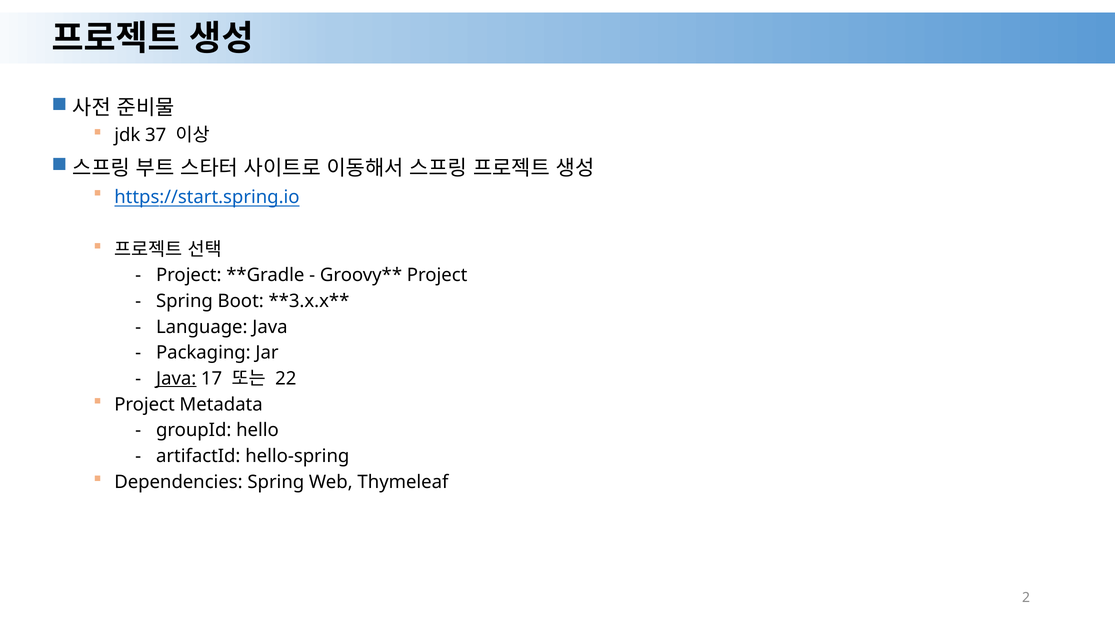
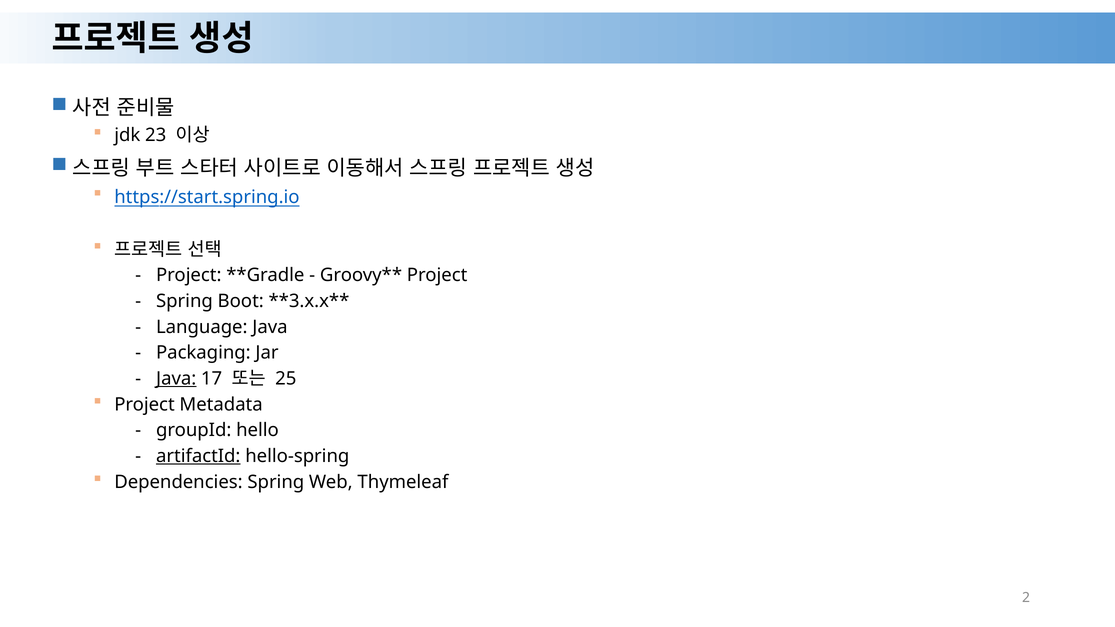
37: 37 -> 23 (156, 135)
22: 22 -> 25 (286, 379)
artifactId underline: none -> present (198, 456)
